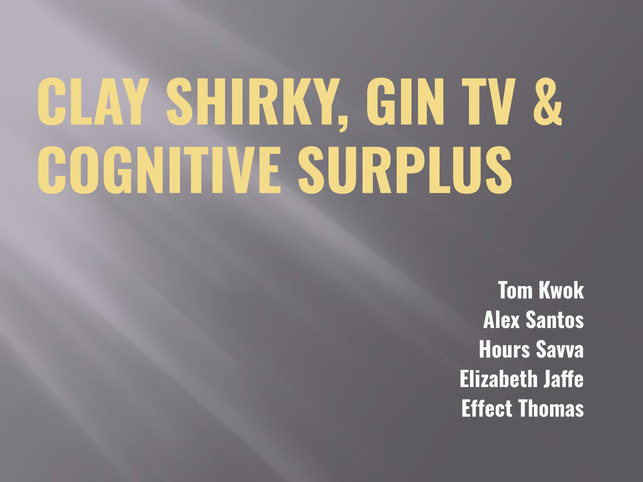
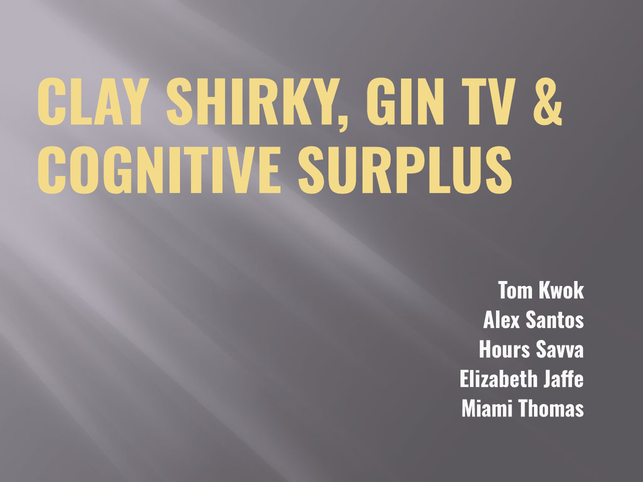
Effect: Effect -> Miami (487, 410)
